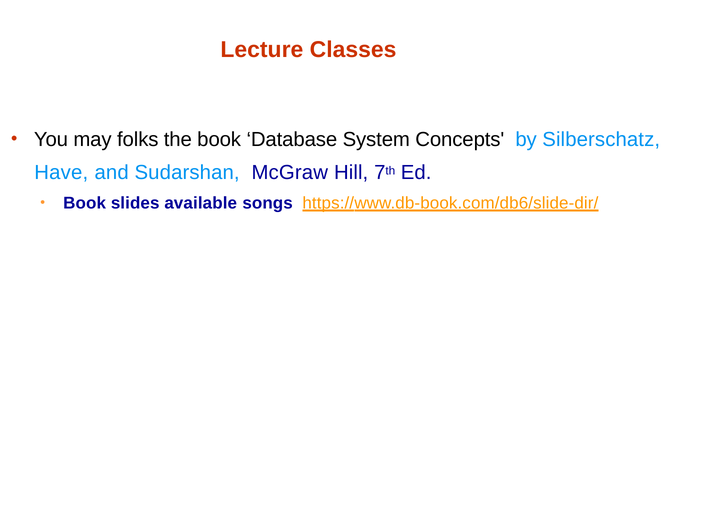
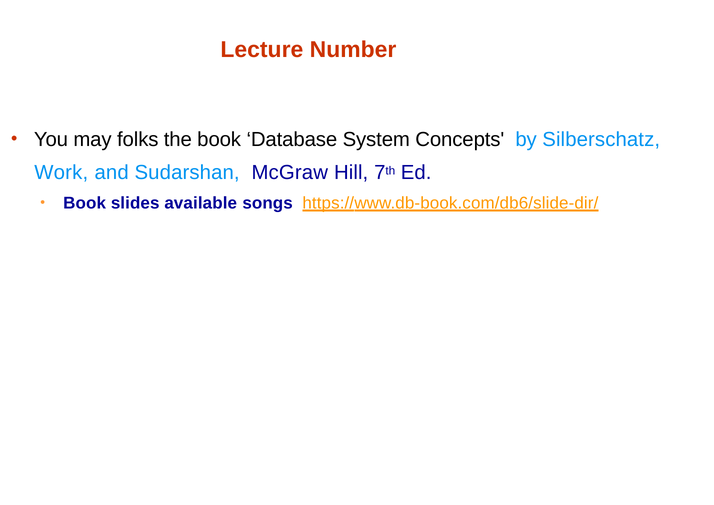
Classes: Classes -> Number (353, 50)
Have: Have -> Work (61, 173)
